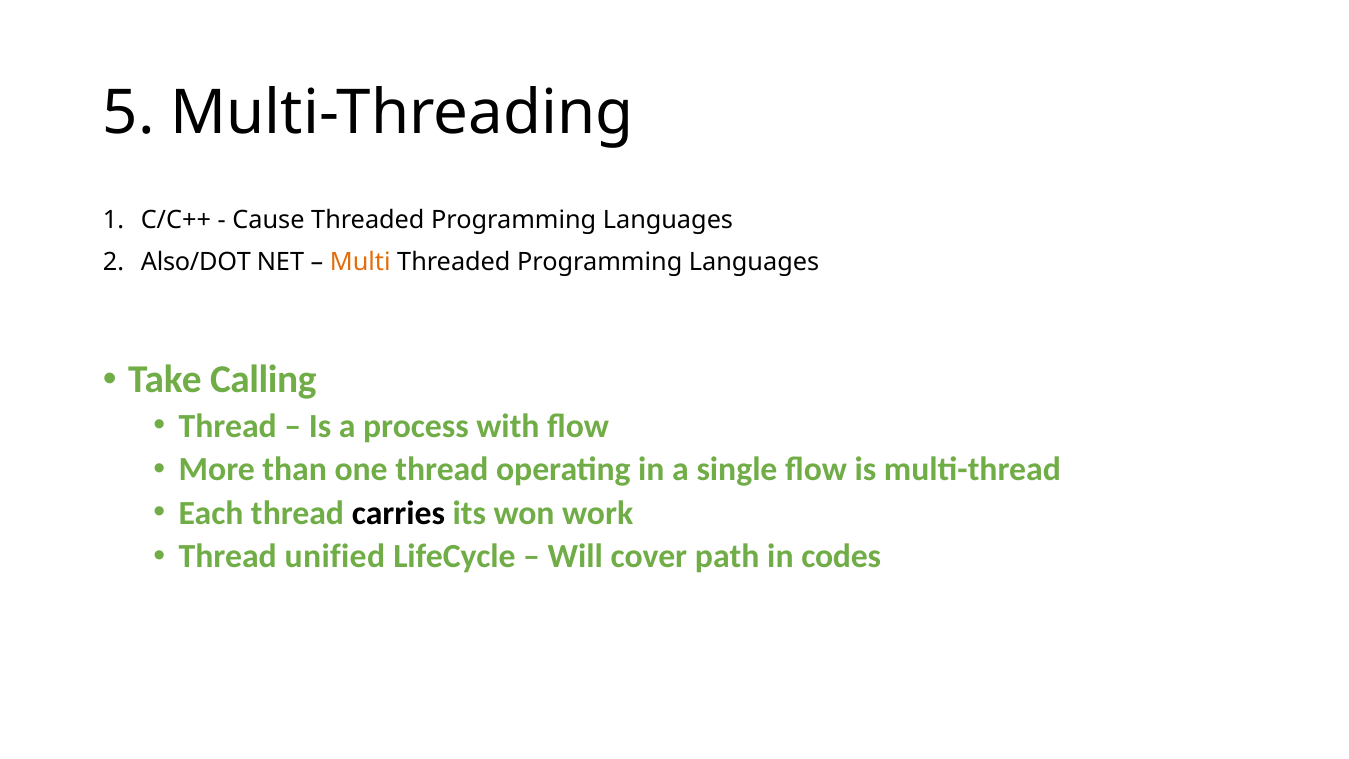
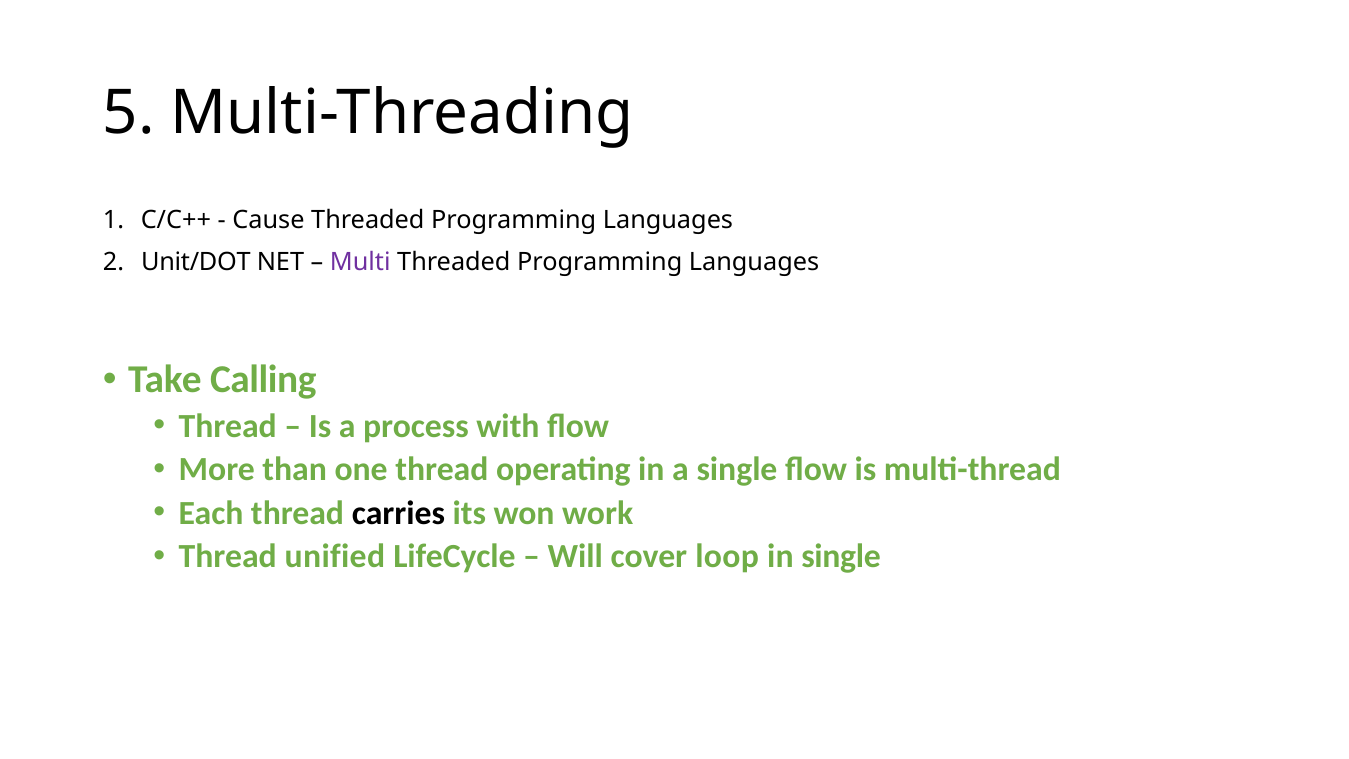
Also/DOT: Also/DOT -> Unit/DOT (196, 262)
Multi colour: orange -> purple (360, 262)
path: path -> loop (727, 556)
in codes: codes -> single (841, 556)
